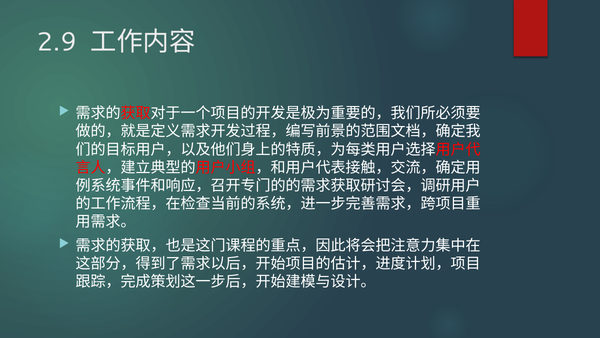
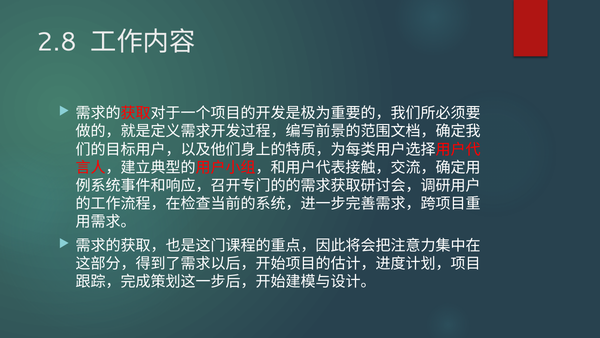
2.9: 2.9 -> 2.8 (57, 42)
